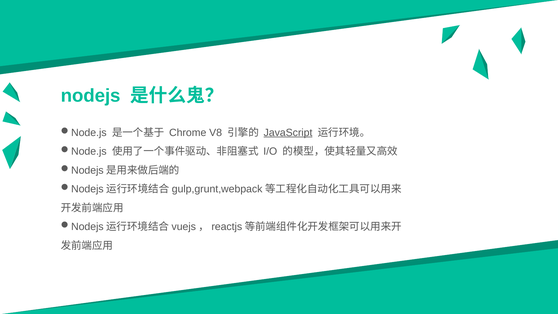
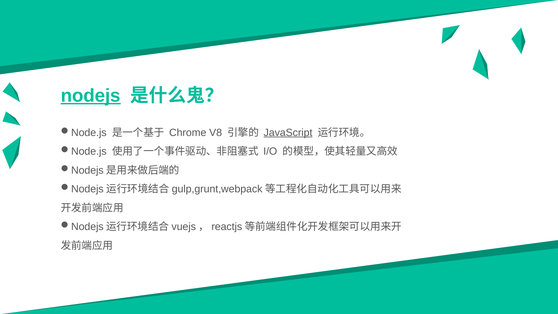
nodejs underline: none -> present (91, 96)
